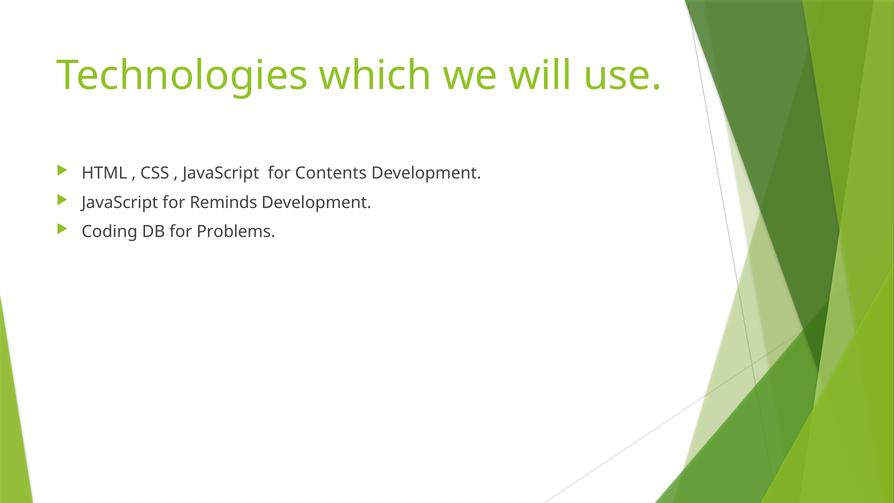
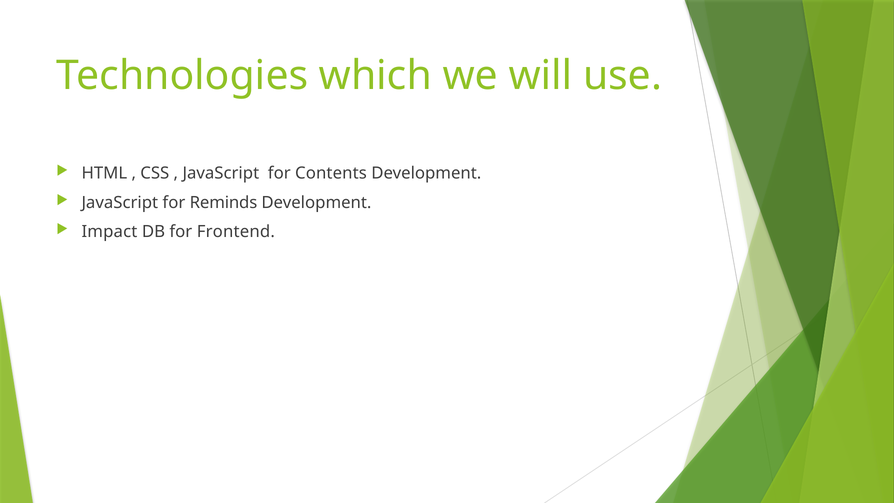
Coding: Coding -> Impact (109, 232)
Problems: Problems -> Frontend (236, 232)
